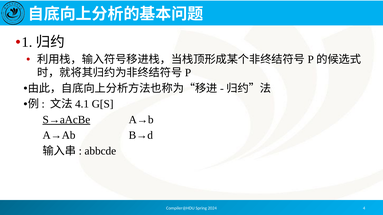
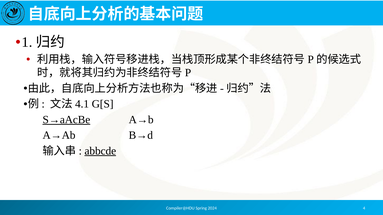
abbcde underline: none -> present (100, 151)
